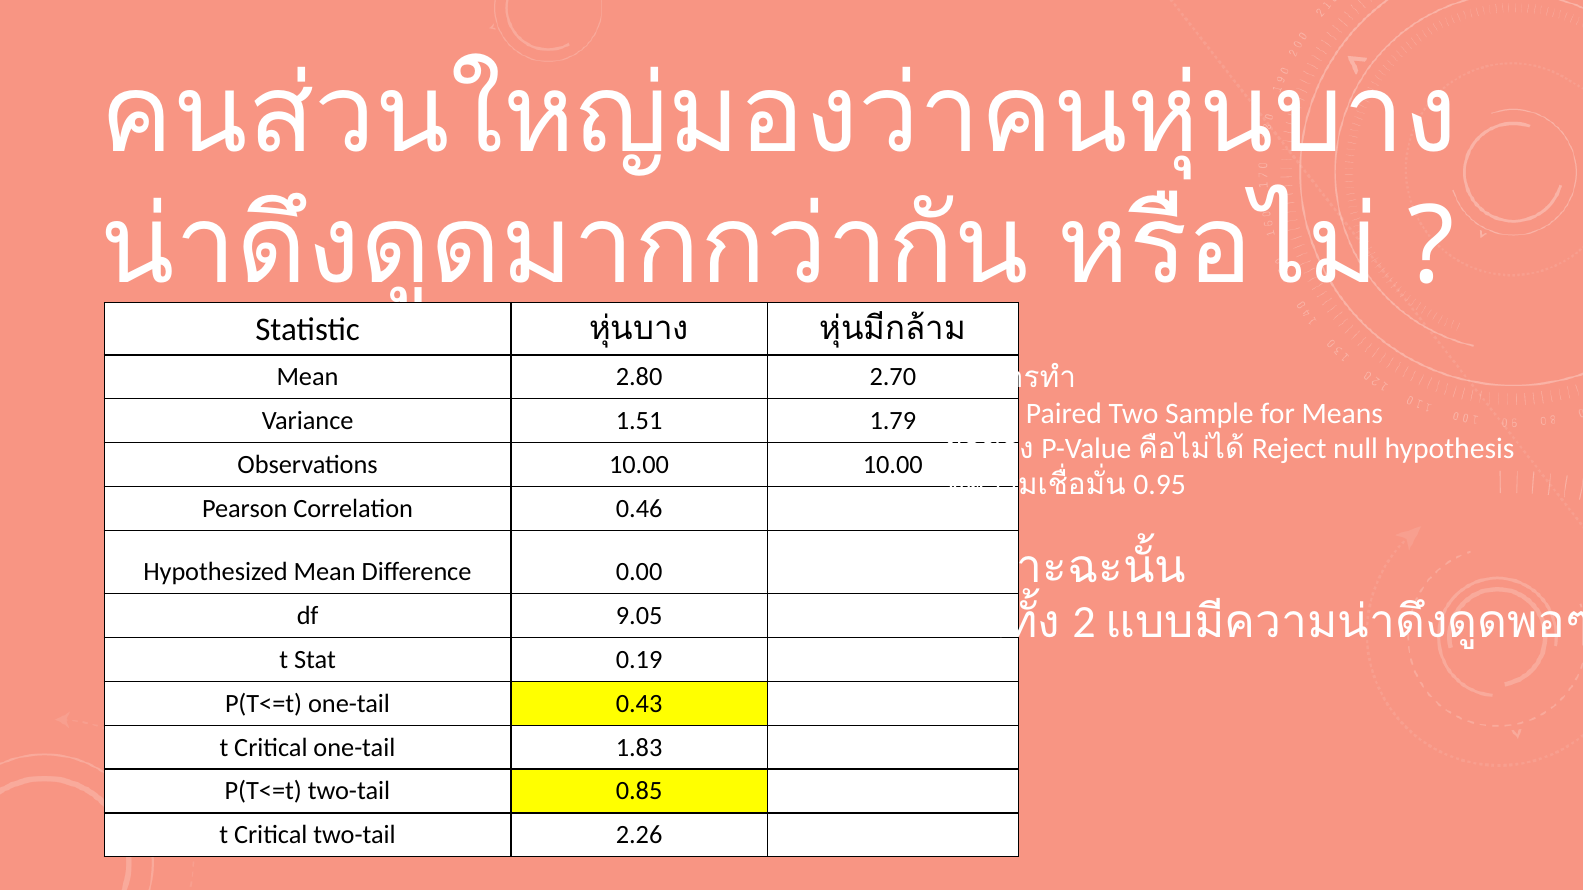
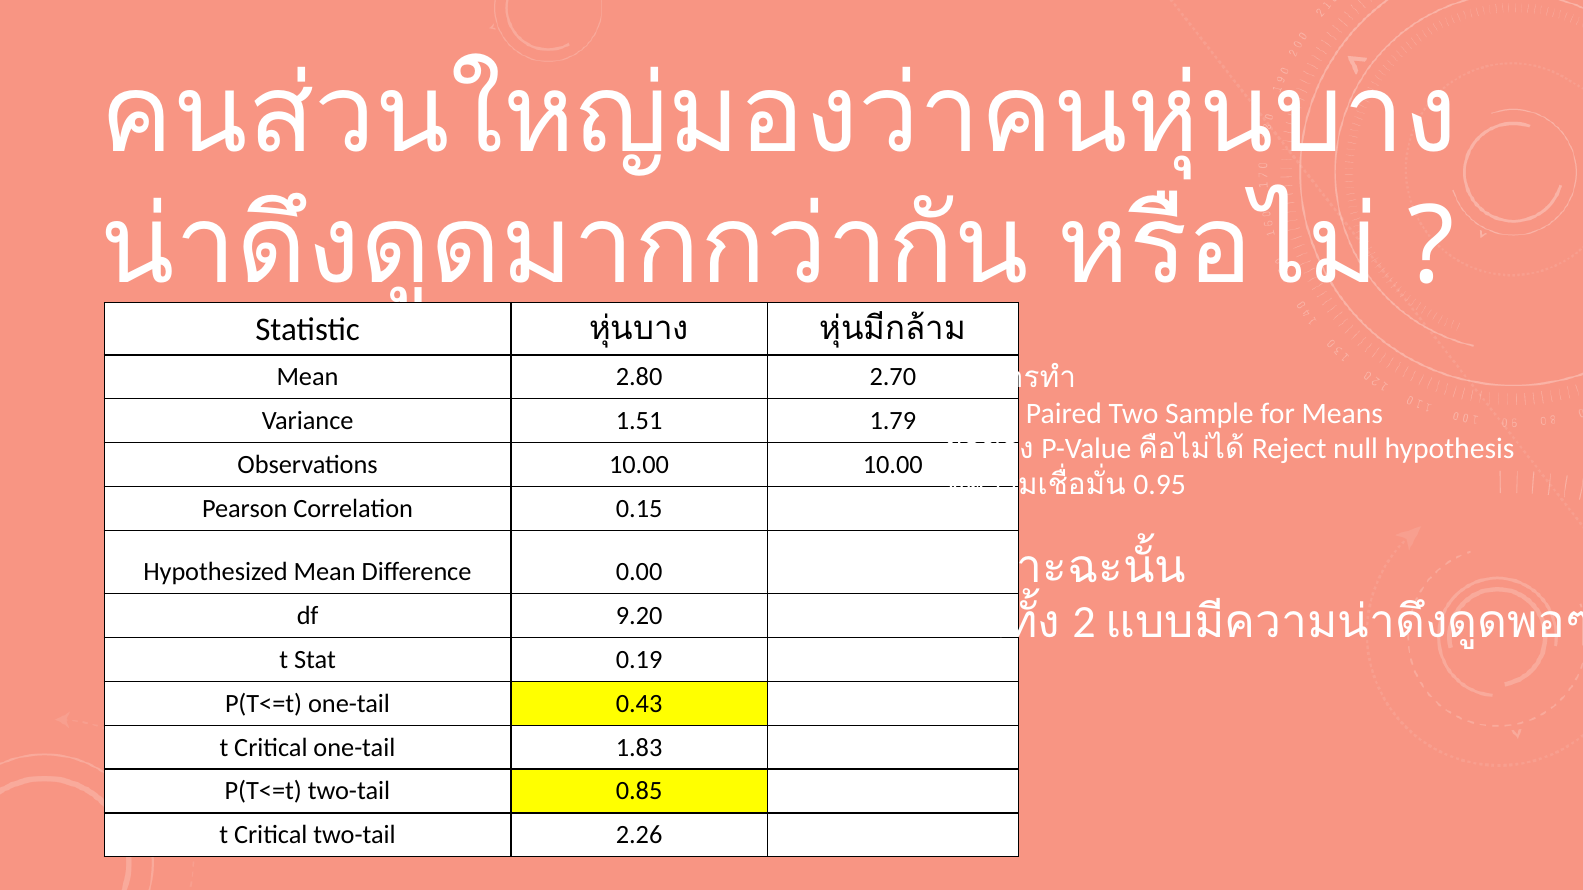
0.46: 0.46 -> 0.15 (639, 509)
9.05: 9.05 -> 9.20 (639, 616)
